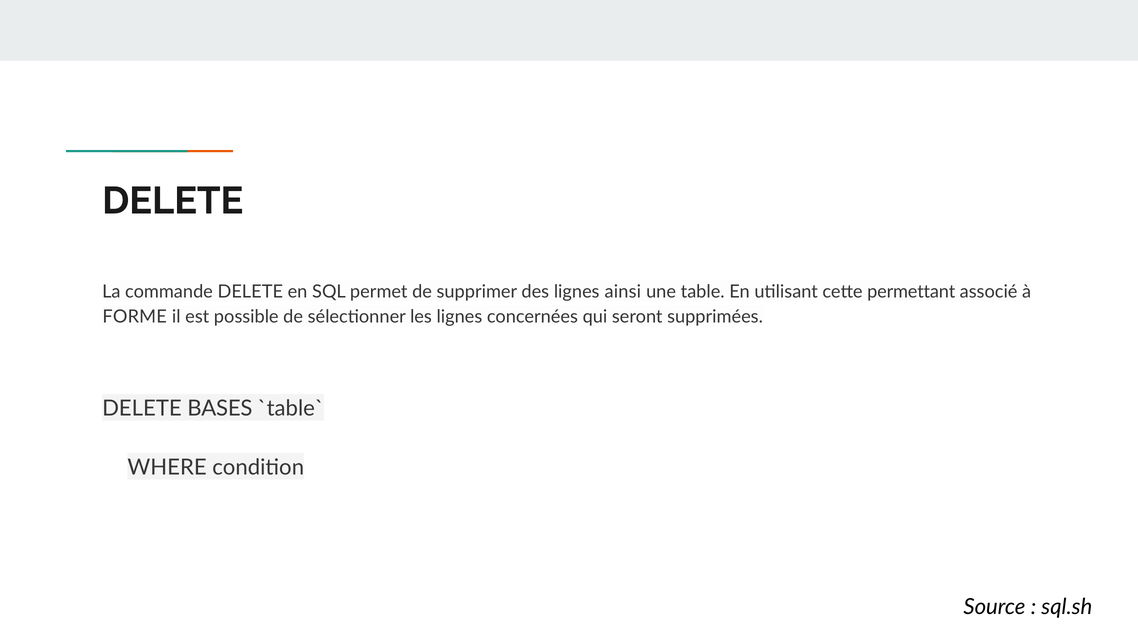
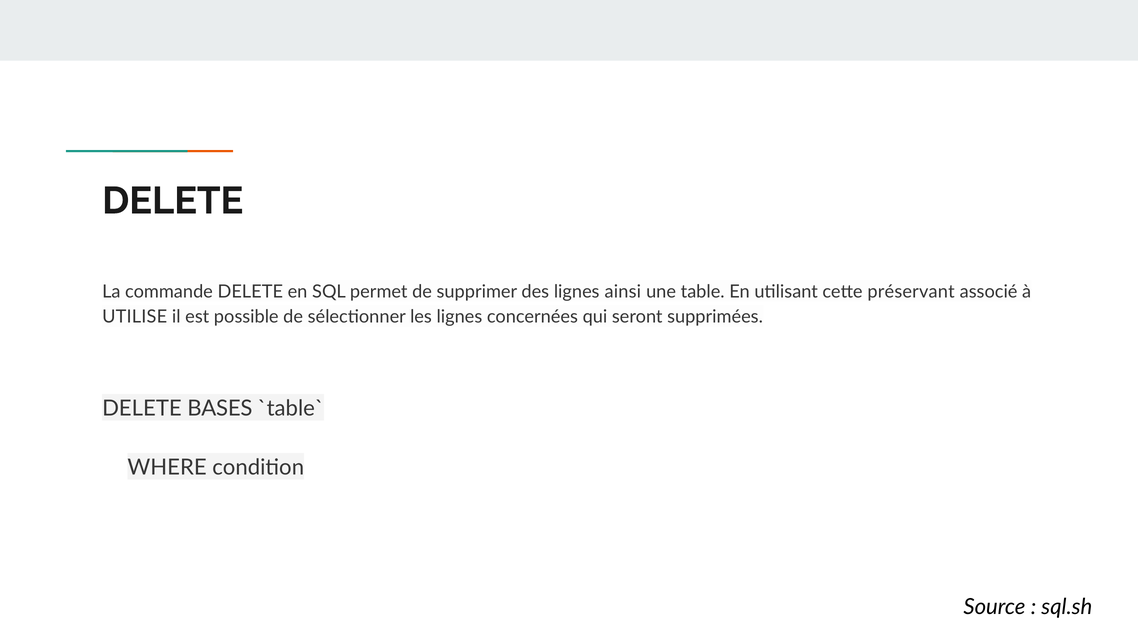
permettant: permettant -> préservant (911, 292)
FORME: FORME -> UTILISE (135, 317)
